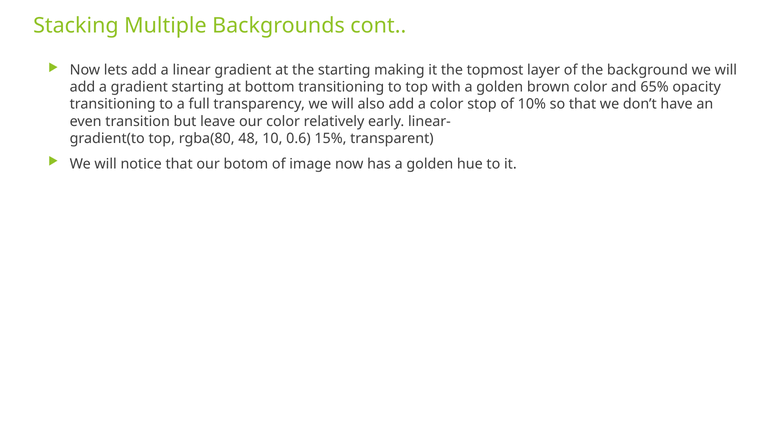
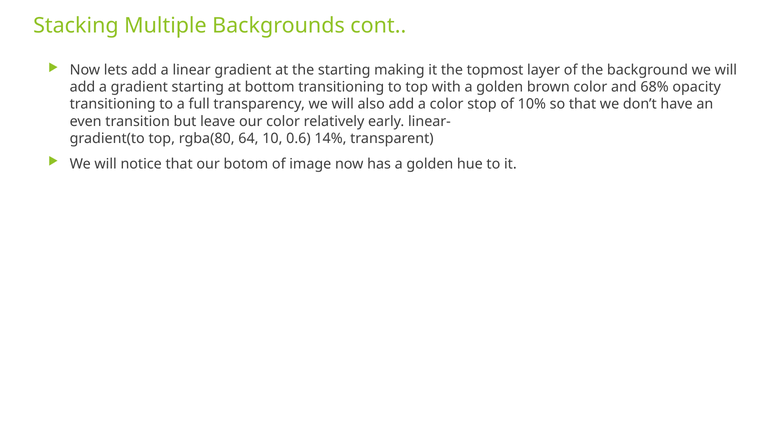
65%: 65% -> 68% (655, 87)
48: 48 -> 64 (248, 139)
15%: 15% -> 14% (330, 139)
